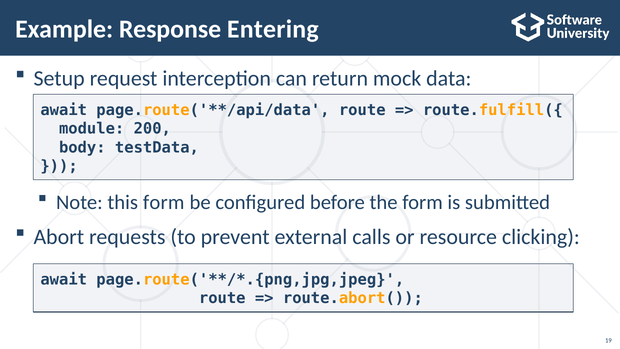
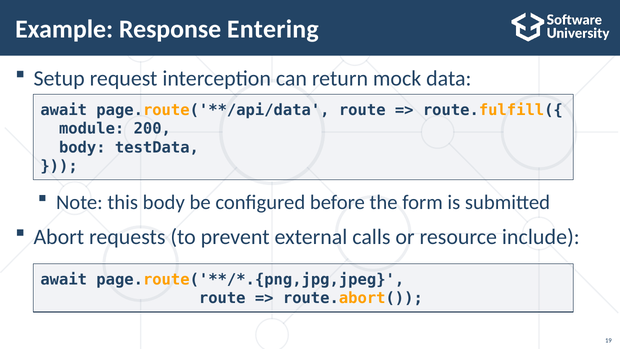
this form: form -> body (164, 202)
clicking: clicking -> include (541, 237)
